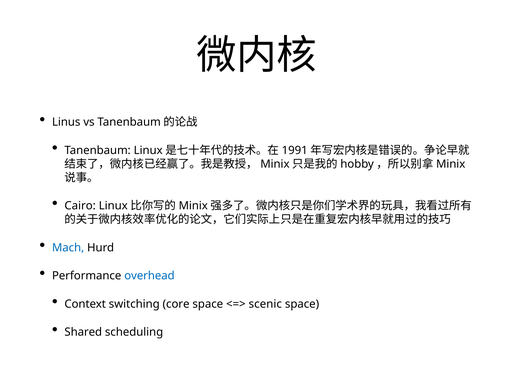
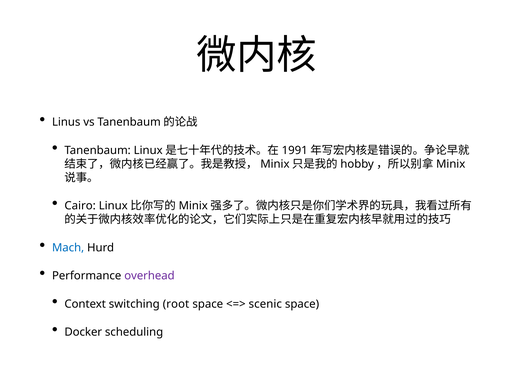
overhead colour: blue -> purple (149, 276)
core: core -> root (176, 304)
Shared: Shared -> Docker (83, 332)
